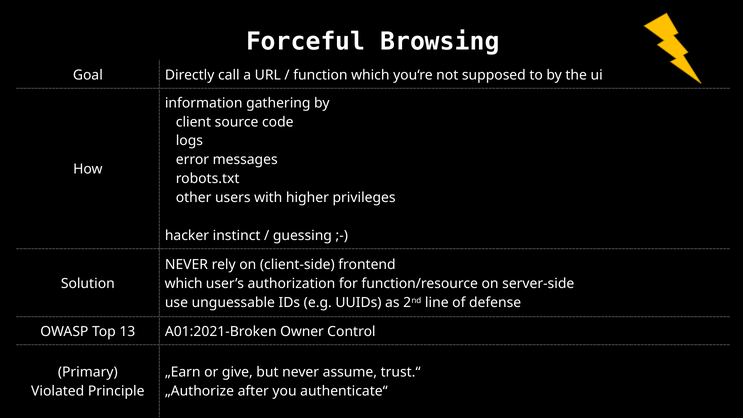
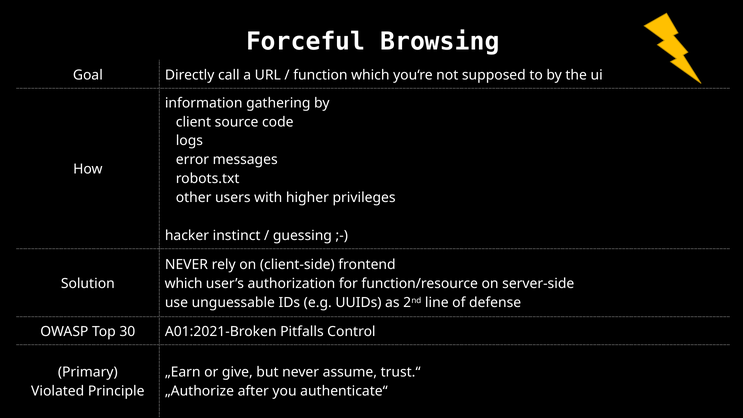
13: 13 -> 30 (127, 332)
Owner: Owner -> Pitfalls (302, 332)
